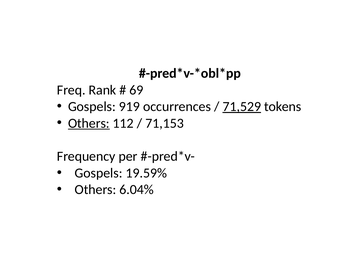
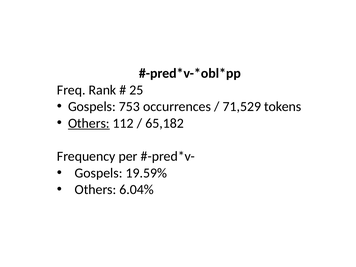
69: 69 -> 25 (136, 90)
919: 919 -> 753 (129, 107)
71,529 underline: present -> none (242, 107)
71,153: 71,153 -> 65,182 (165, 123)
